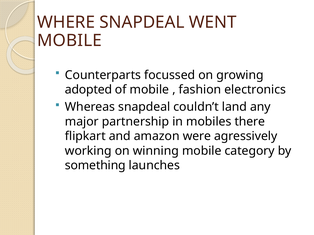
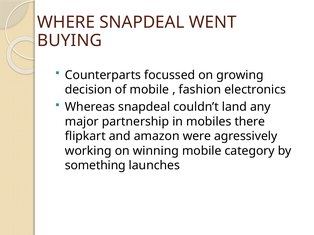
MOBILE: MOBILE -> BUYING (70, 41)
adopted: adopted -> decision (88, 90)
